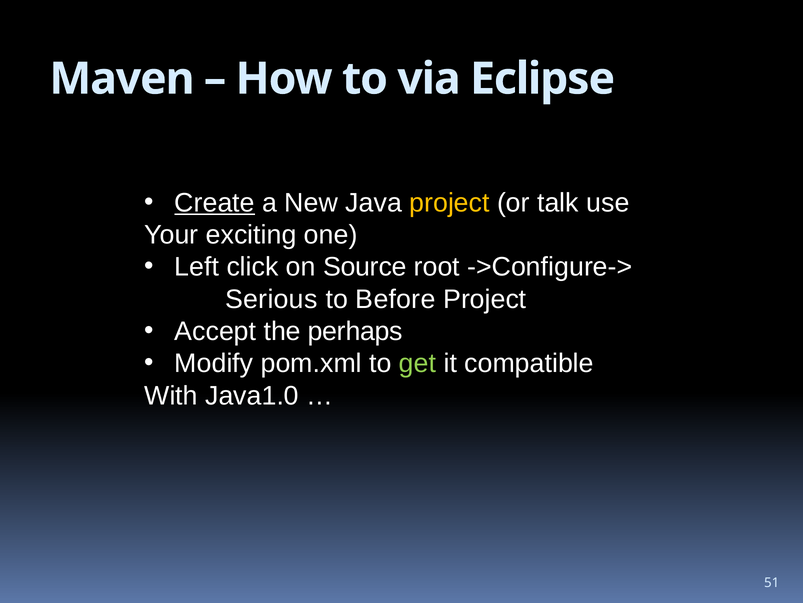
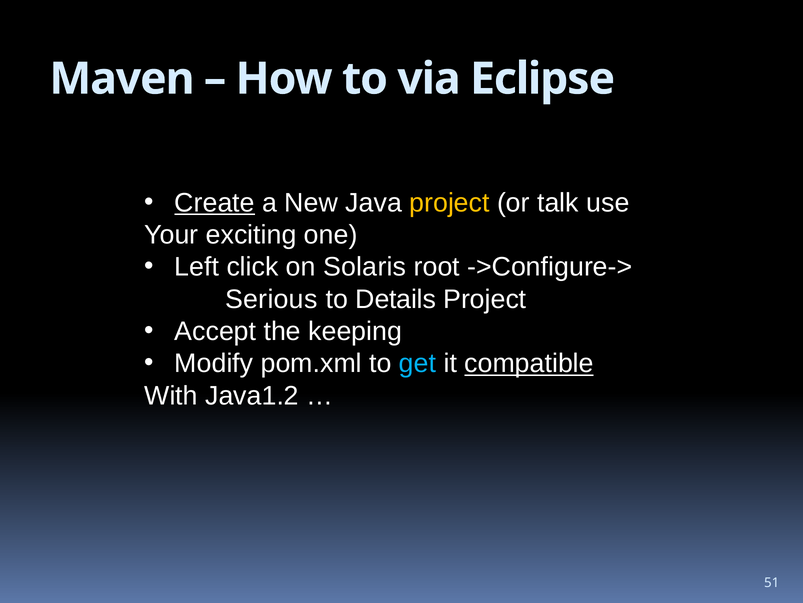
Source: Source -> Solaris (365, 267)
Before: Before -> Details (396, 299)
perhaps: perhaps -> keeping (355, 331)
get colour: light green -> light blue (418, 363)
compatible underline: none -> present (529, 363)
Java1.0: Java1.0 -> Java1.2 (252, 395)
